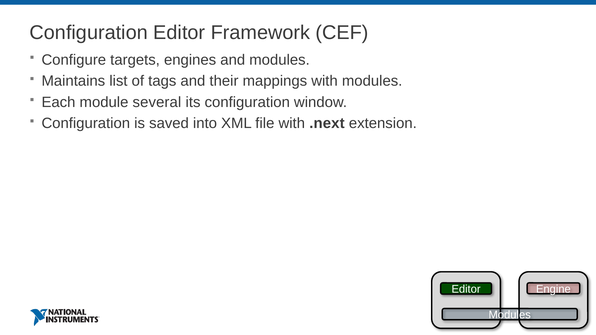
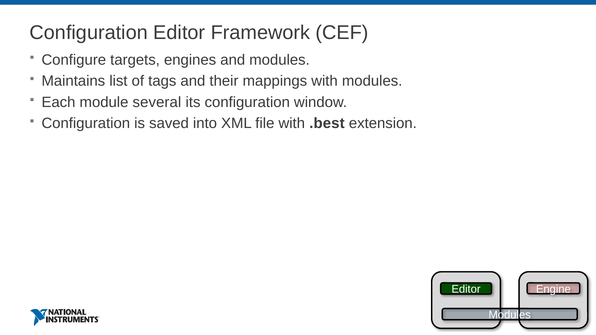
.next: .next -> .best (327, 123)
